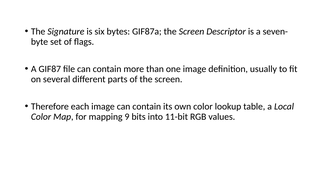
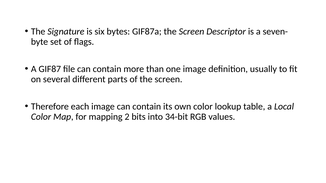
9: 9 -> 2 (127, 117)
11-bit: 11-bit -> 34-bit (177, 117)
